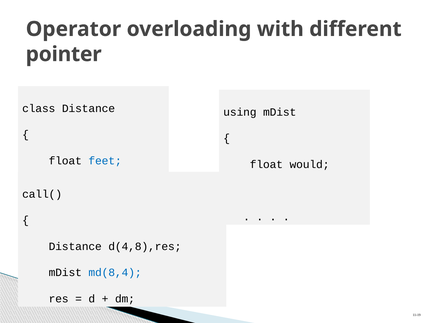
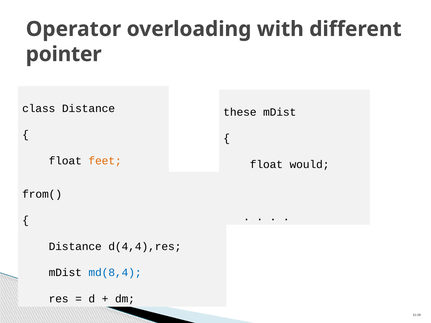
using: using -> these (240, 112)
feet colour: blue -> orange (105, 161)
call(: call( -> from( (42, 194)
d(4,8),res: d(4,8),res -> d(4,4),res (145, 247)
